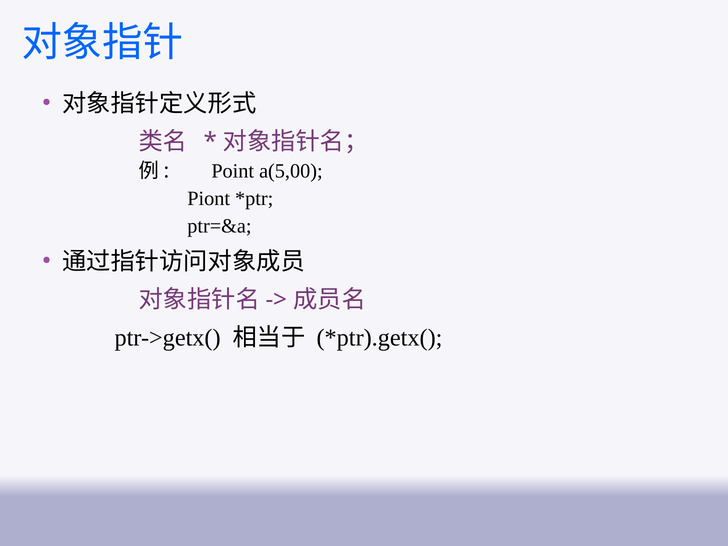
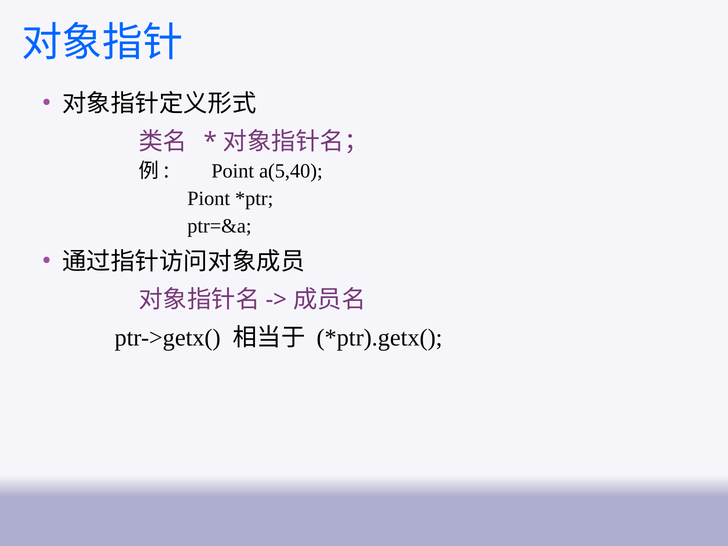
a(5,00: a(5,00 -> a(5,40 (291, 171)
